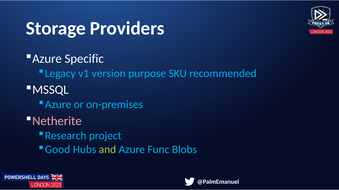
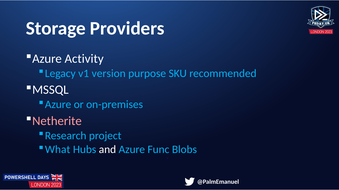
Specific: Specific -> Activity (84, 59)
Good: Good -> What (58, 150)
and colour: light green -> white (107, 150)
